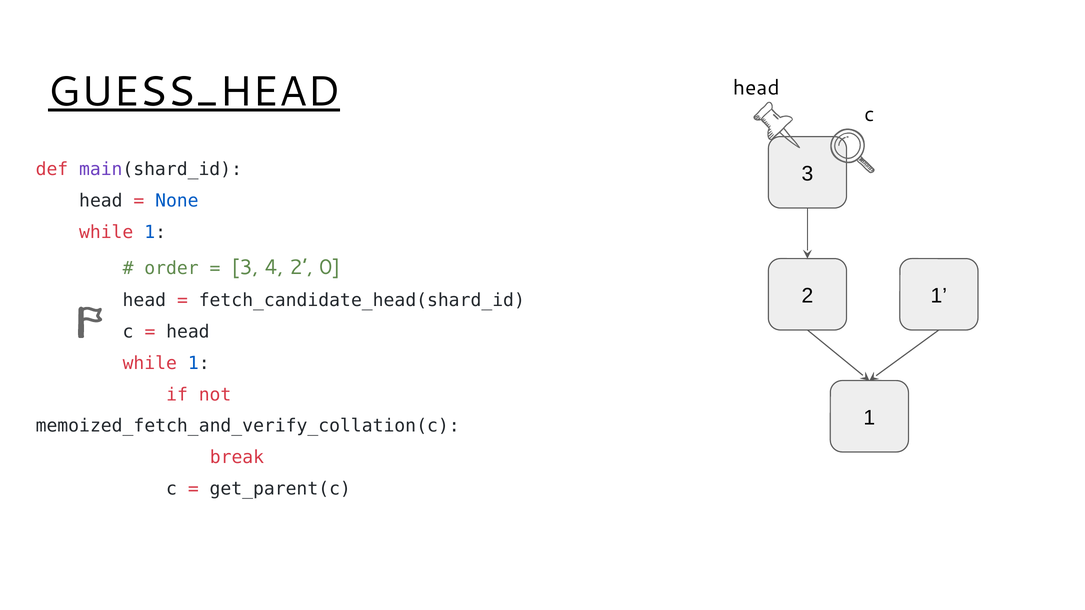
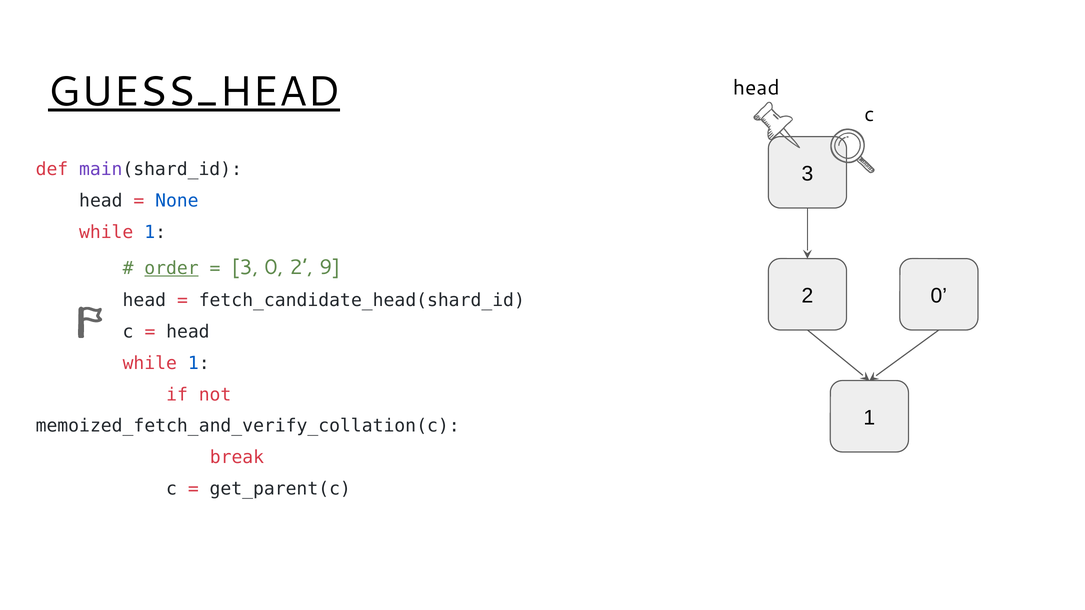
order underline: none -> present (172, 268)
4: 4 -> 0 (274, 267)
0: 0 -> 9 (330, 267)
1: 1 -> 0 (939, 296)
